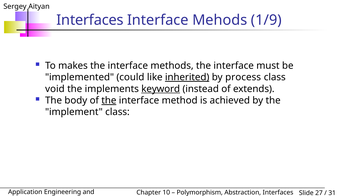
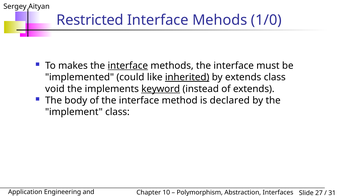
Interfaces: Interfaces -> Restricted (90, 20)
1/9: 1/9 -> 1/0 (266, 20)
interface underline: none -> present (128, 65)
by process: process -> extends (243, 77)
the underline: present -> none (109, 100)
achieved: achieved -> declared (230, 100)
